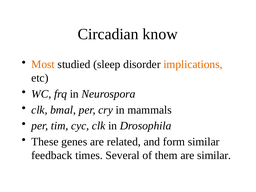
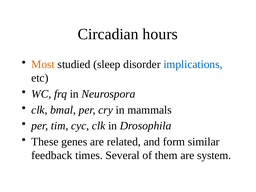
know: know -> hours (160, 34)
implications colour: orange -> blue (193, 64)
are similar: similar -> system (214, 155)
